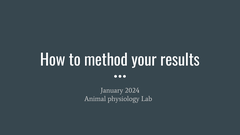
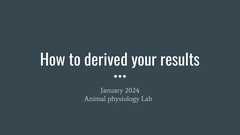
method: method -> derived (106, 61)
